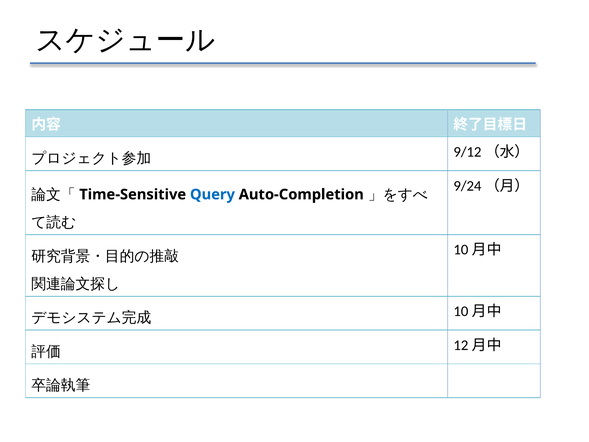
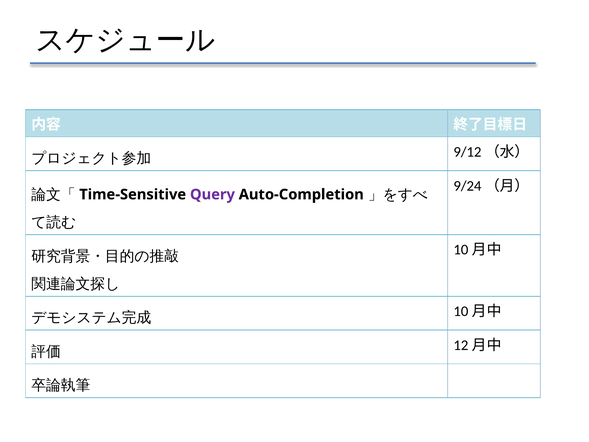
Query colour: blue -> purple (212, 194)
